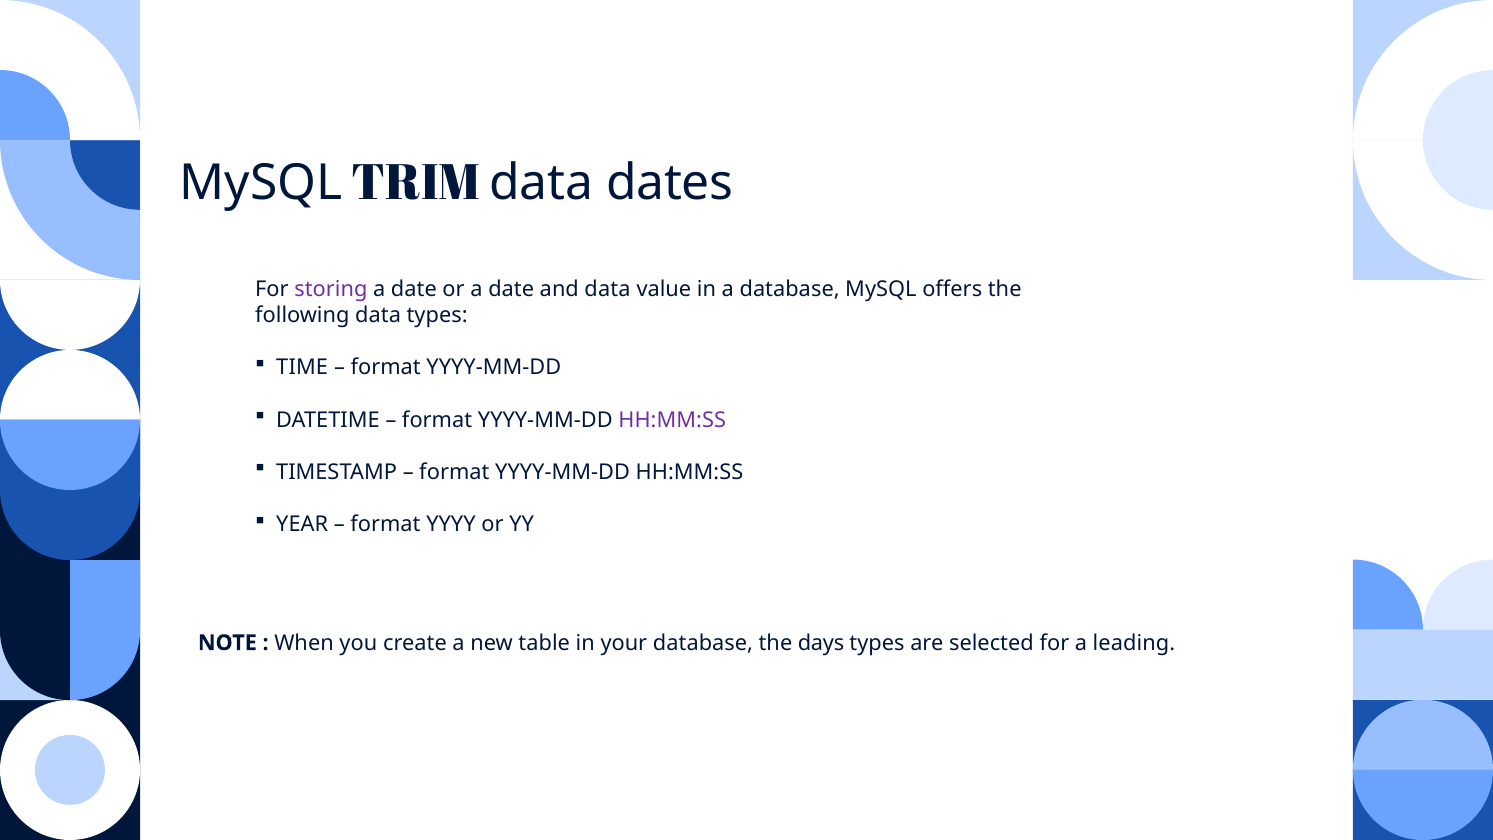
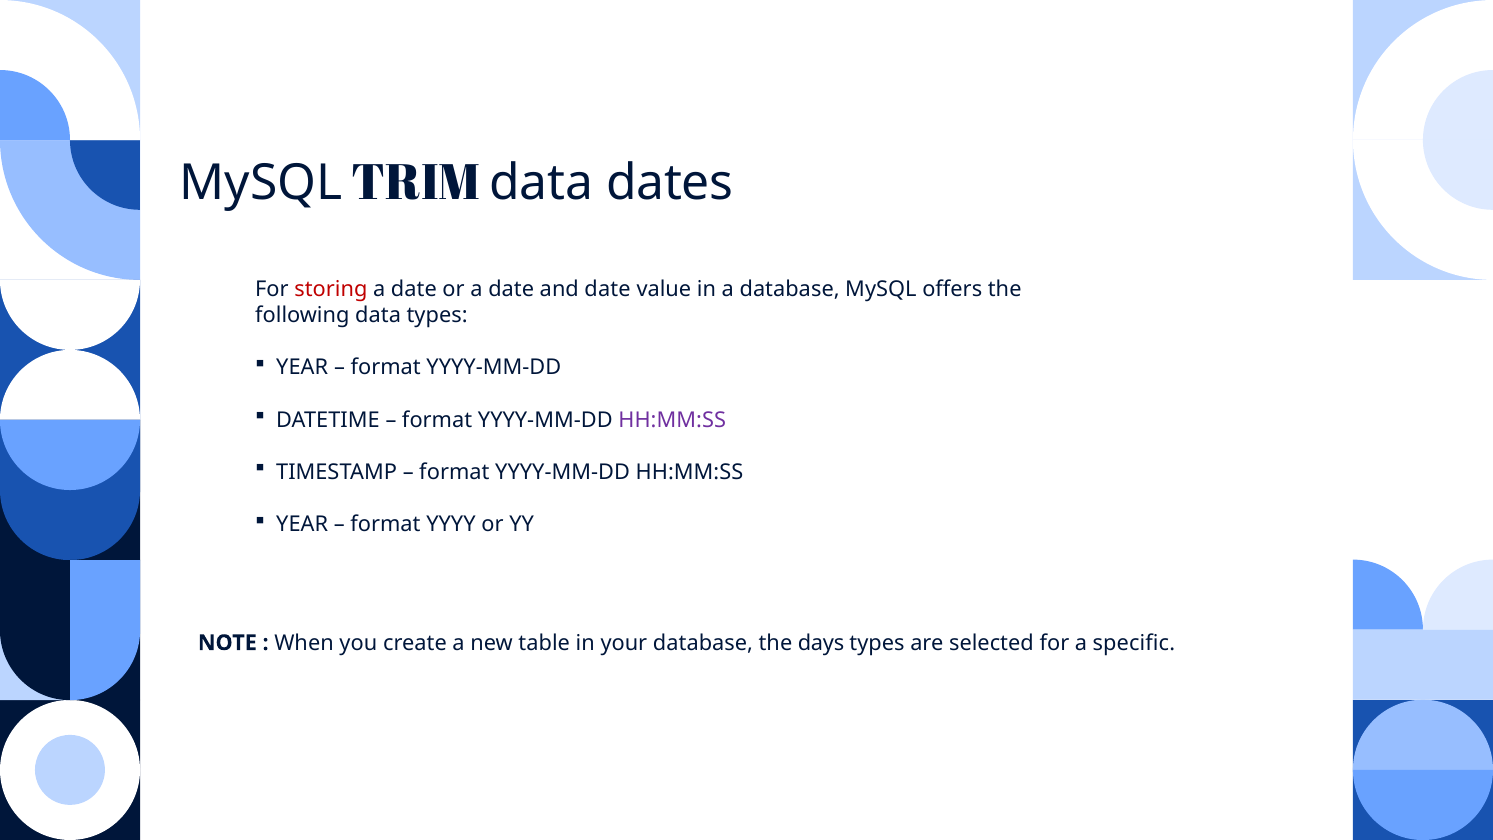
storing colour: purple -> red (331, 289)
and data: data -> date (608, 289)
TIME: TIME -> YEAR (302, 368)
leading: leading -> specific (1134, 643)
